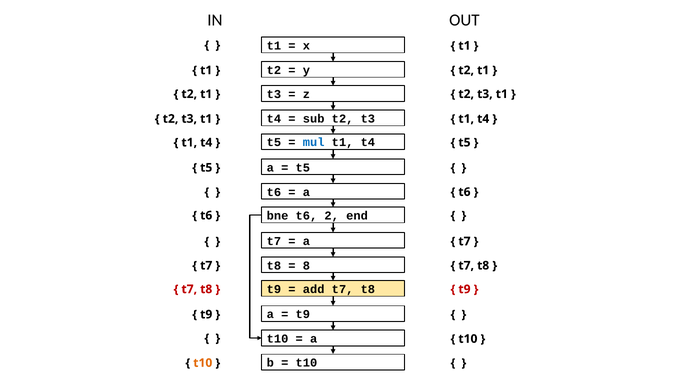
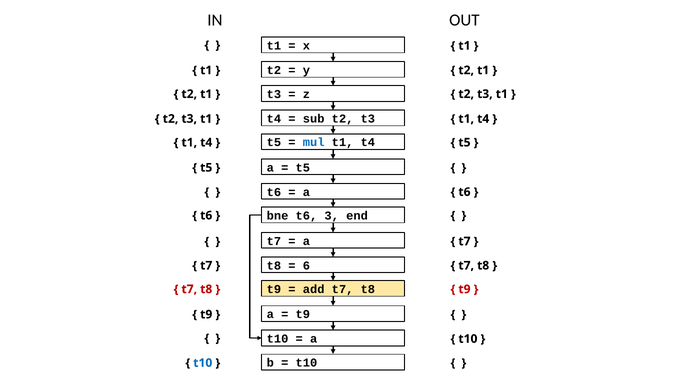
2: 2 -> 3 (332, 216)
8: 8 -> 6 (306, 266)
t10 colour: orange -> blue (203, 363)
